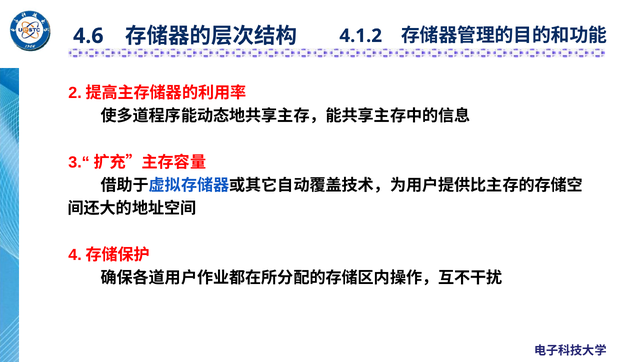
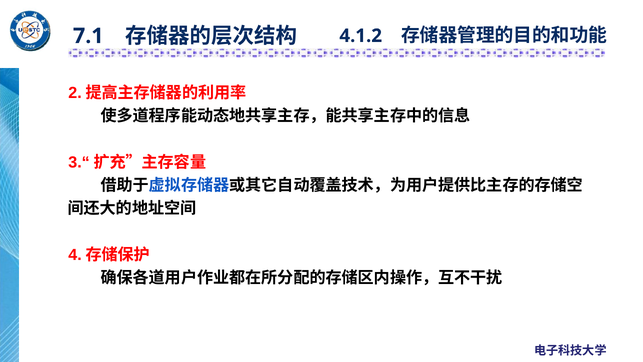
4.6: 4.6 -> 7.1 (88, 36)
